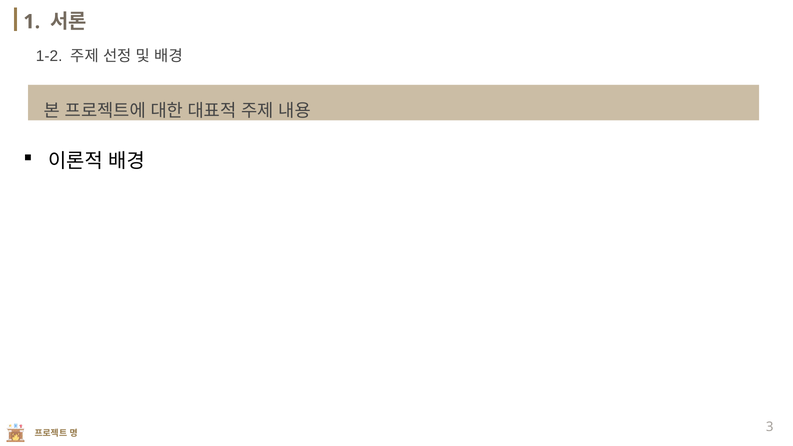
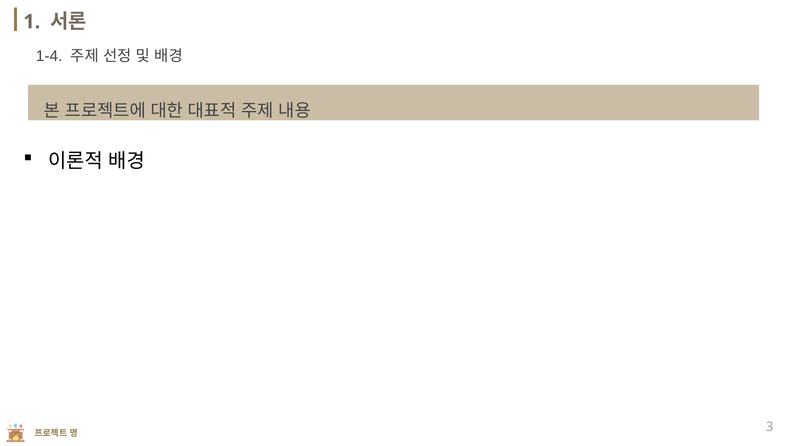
1-2: 1-2 -> 1-4 (49, 56)
